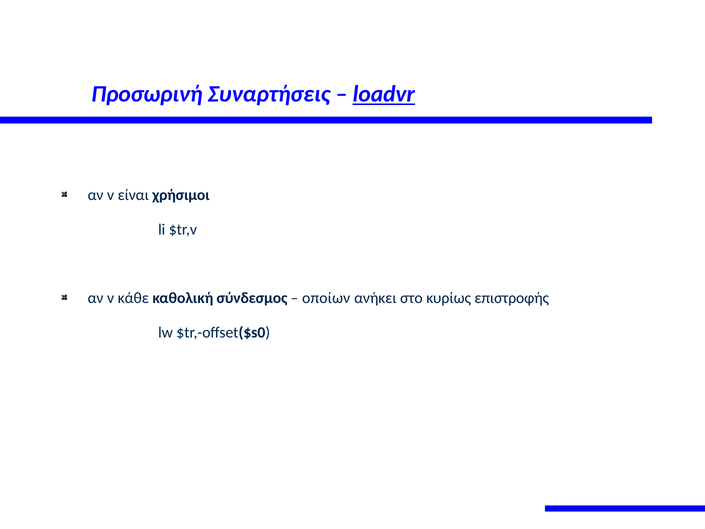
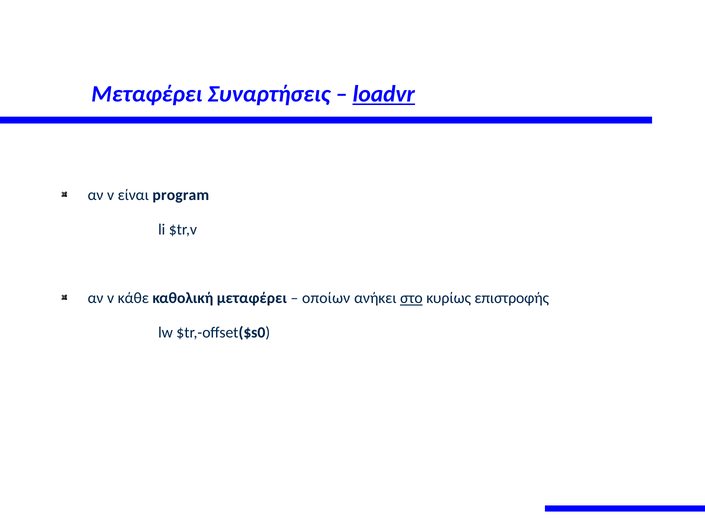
Προσωρινή: Προσωρινή -> Μεταφέρει (147, 94)
χρήσιμοι: χρήσιμοι -> program (181, 195)
καθολική σύνδεσμος: σύνδεσμος -> μεταφέρει (252, 298)
στο underline: none -> present (411, 298)
